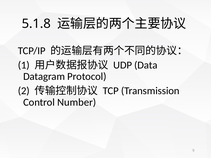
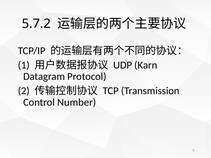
5.1.8: 5.1.8 -> 5.7.2 (36, 24)
Data: Data -> Karn (146, 65)
